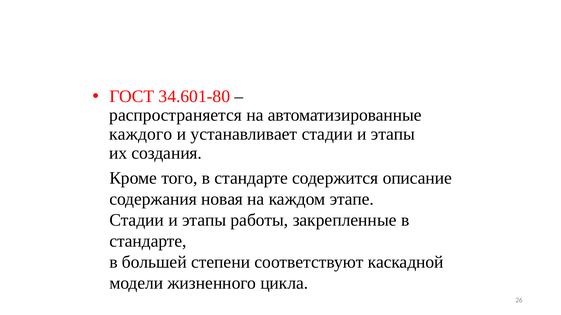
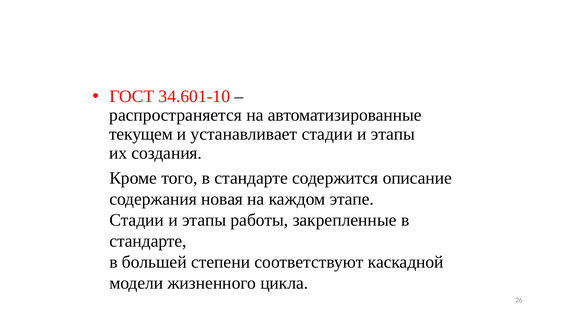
34.601-80: 34.601-80 -> 34.601-10 (194, 96)
каждого: каждого -> текущем (141, 134)
